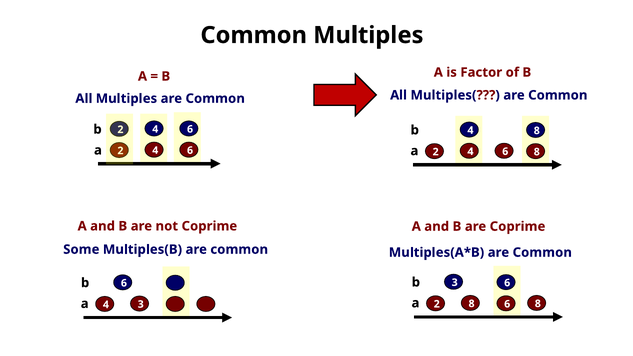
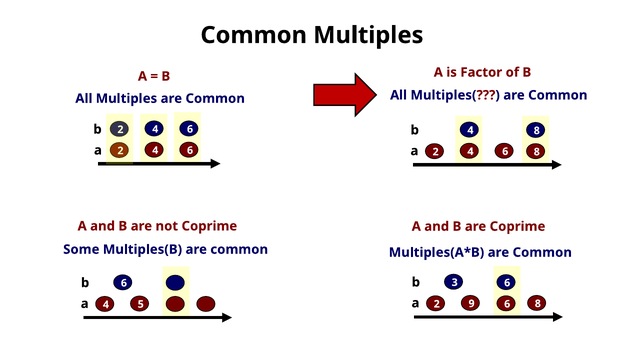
a 8: 8 -> 9 (472, 304)
a 3: 3 -> 5 (141, 304)
